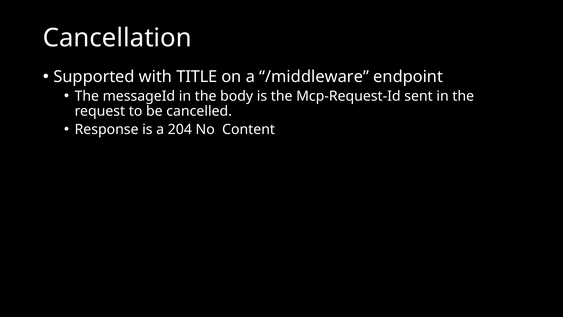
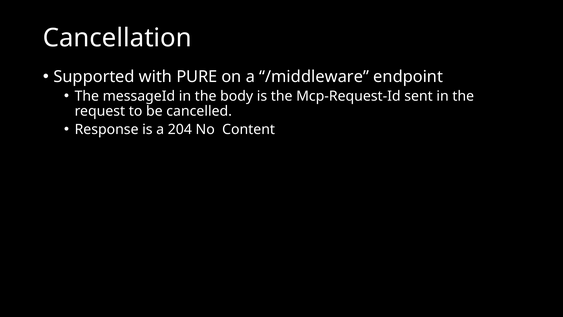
TITLE: TITLE -> PURE (197, 77)
